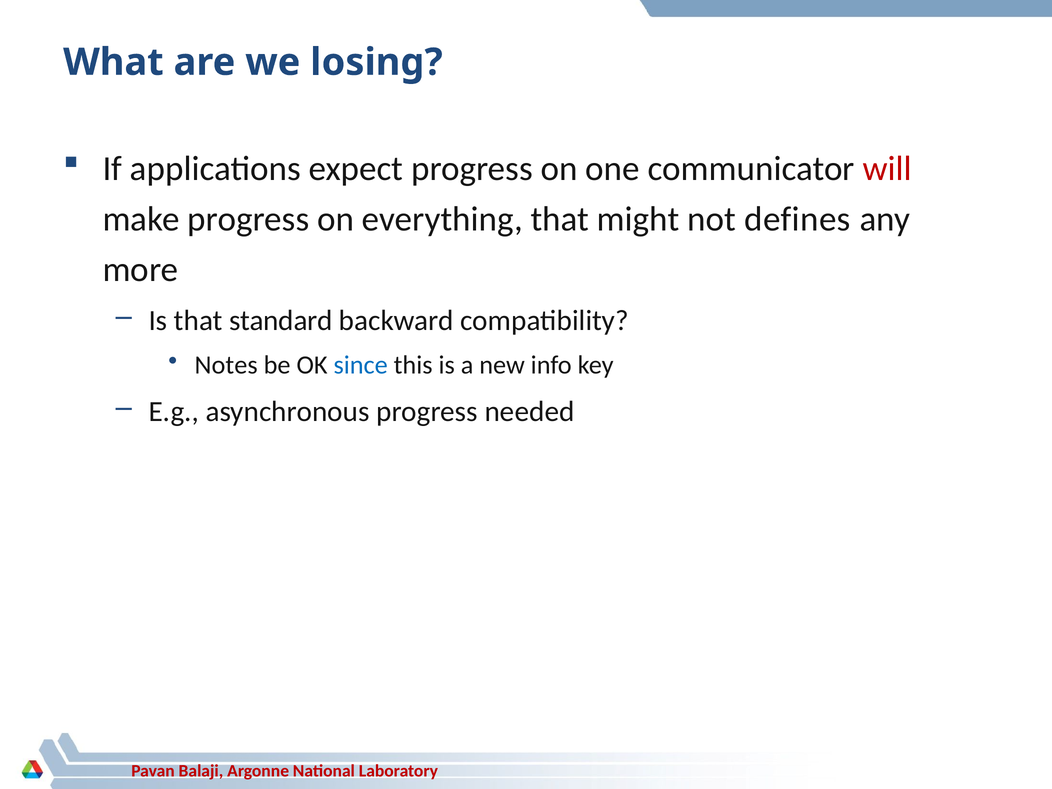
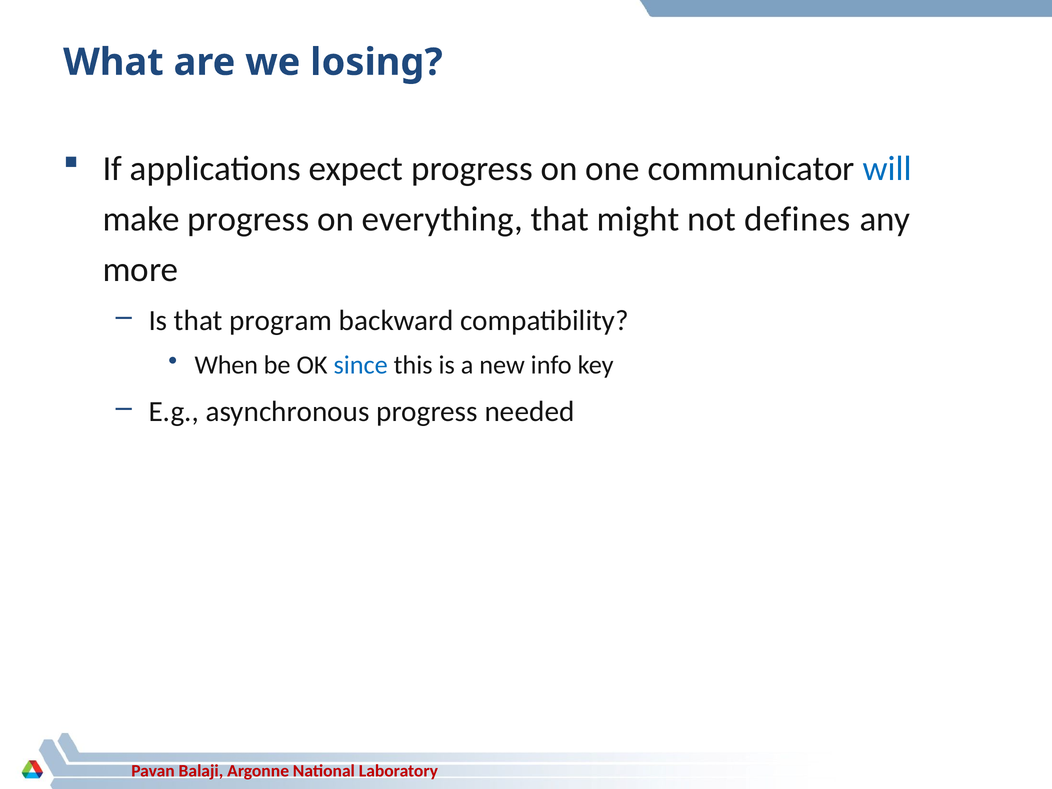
will colour: red -> blue (887, 169)
standard: standard -> program (281, 321)
Notes: Notes -> When (226, 365)
